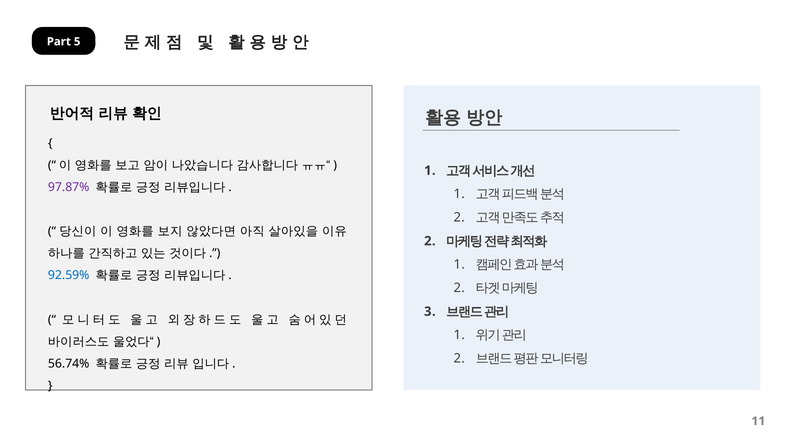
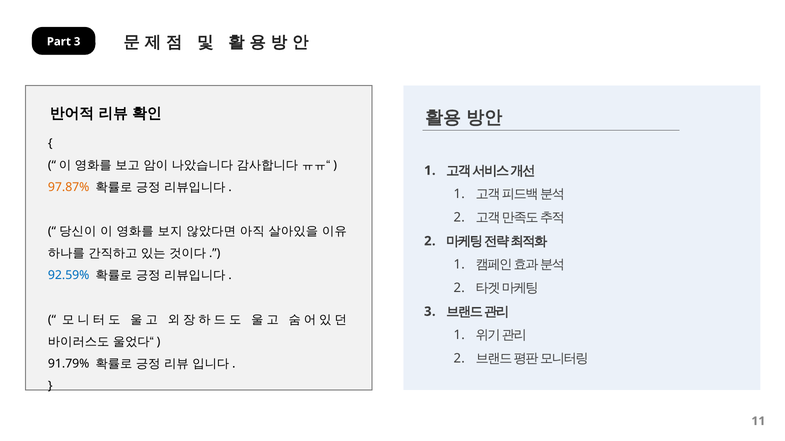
Part 5: 5 -> 3 (77, 42)
97.87% colour: purple -> orange (69, 187)
56.74%: 56.74% -> 91.79% (69, 364)
